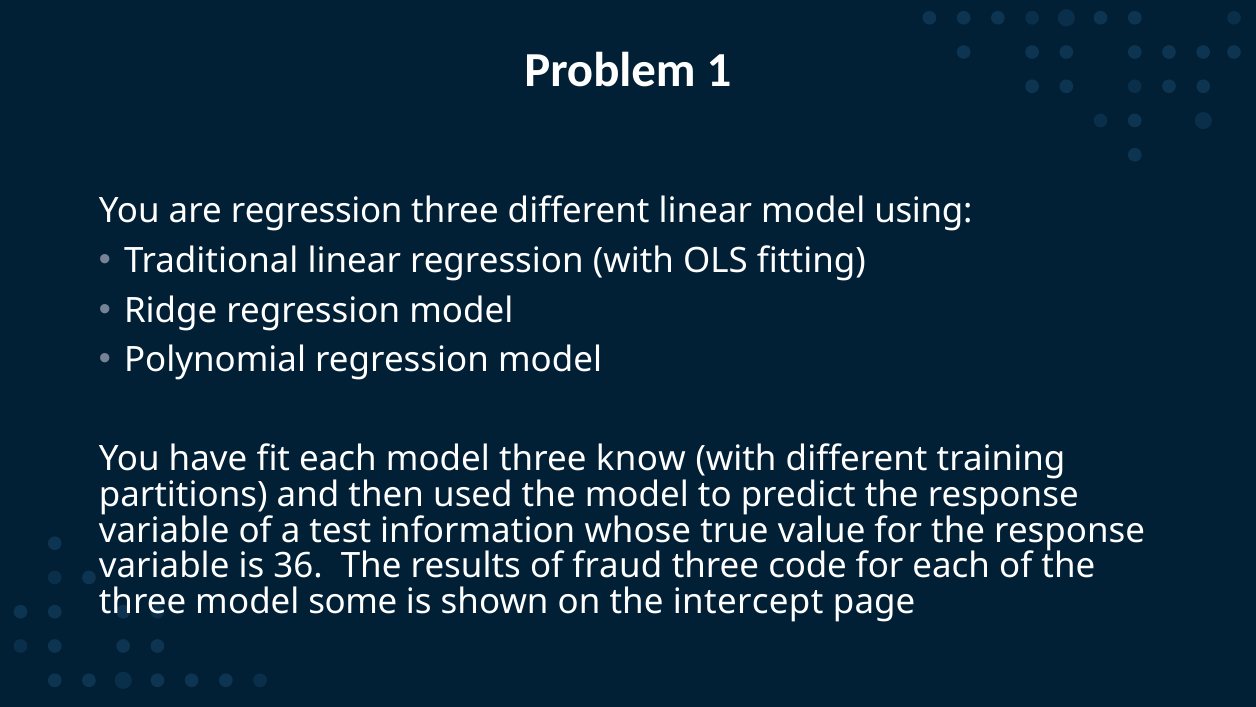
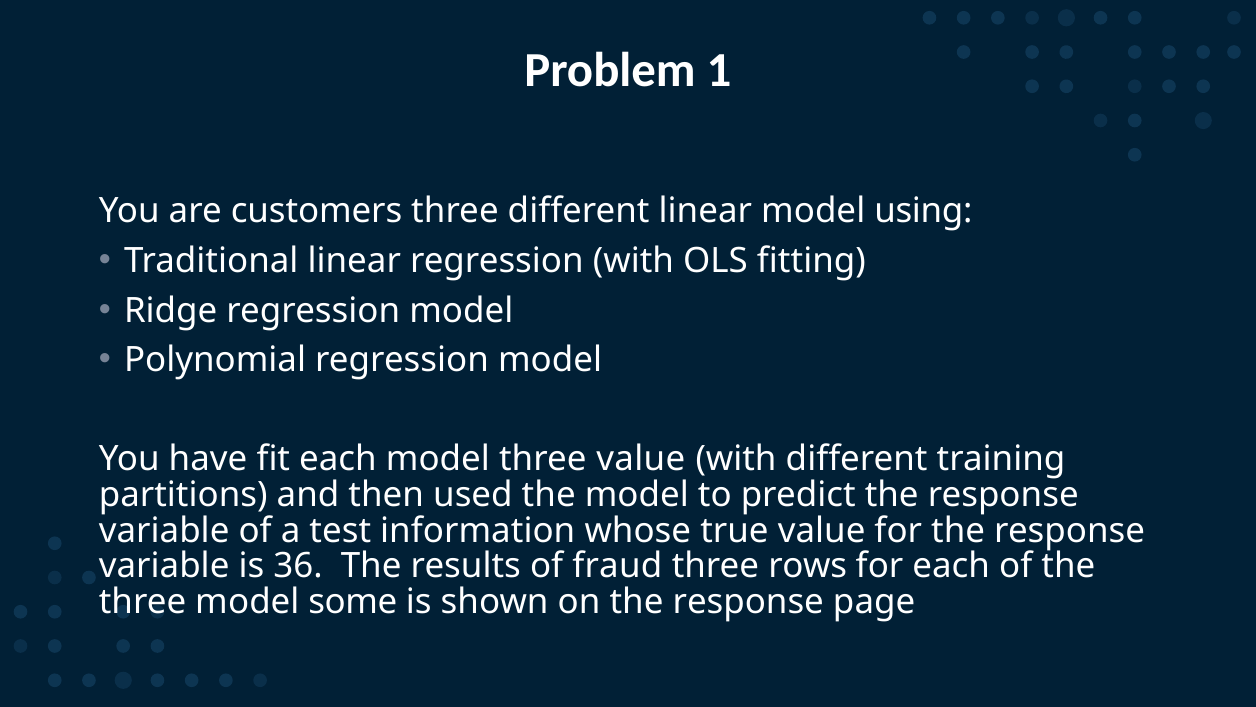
are regression: regression -> customers (317, 211)
three know: know -> value (641, 459)
code: code -> rows (808, 566)
on the intercept: intercept -> response (748, 601)
